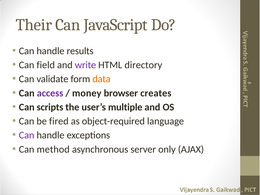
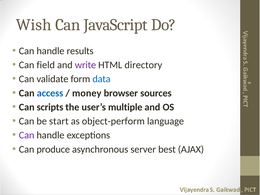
Their: Their -> Wish (34, 25)
data colour: orange -> blue (101, 79)
access colour: purple -> blue (50, 93)
creates: creates -> sources (156, 93)
fired: fired -> start (59, 121)
object-required: object-required -> object-perform (113, 121)
method: method -> produce (53, 149)
only: only -> best (167, 149)
